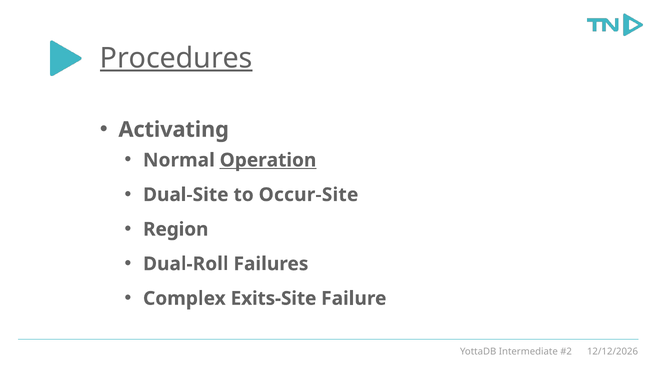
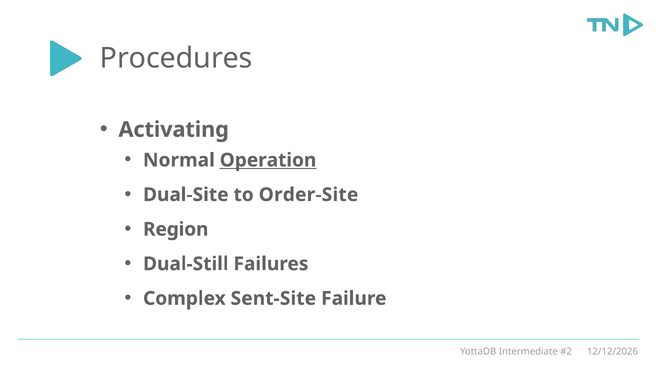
Procedures underline: present -> none (176, 58)
Occur-Site: Occur-Site -> Order-Site (308, 195)
Dual-Roll: Dual-Roll -> Dual-Still (186, 264)
Exits-Site: Exits-Site -> Sent-Site (273, 298)
